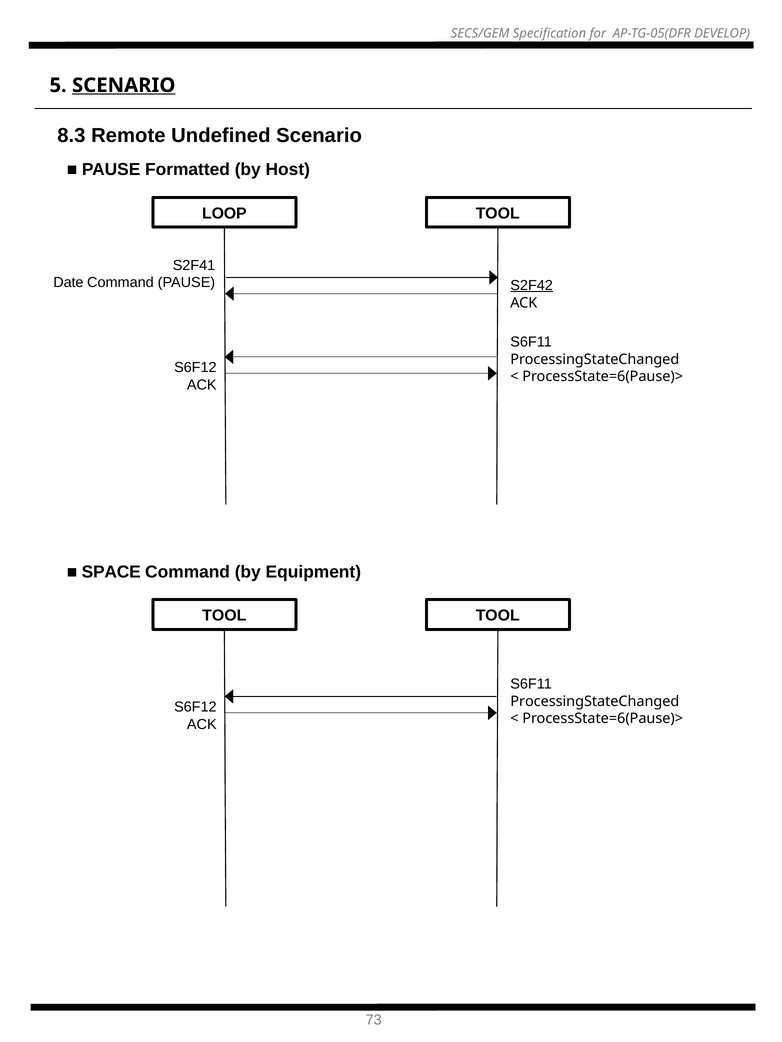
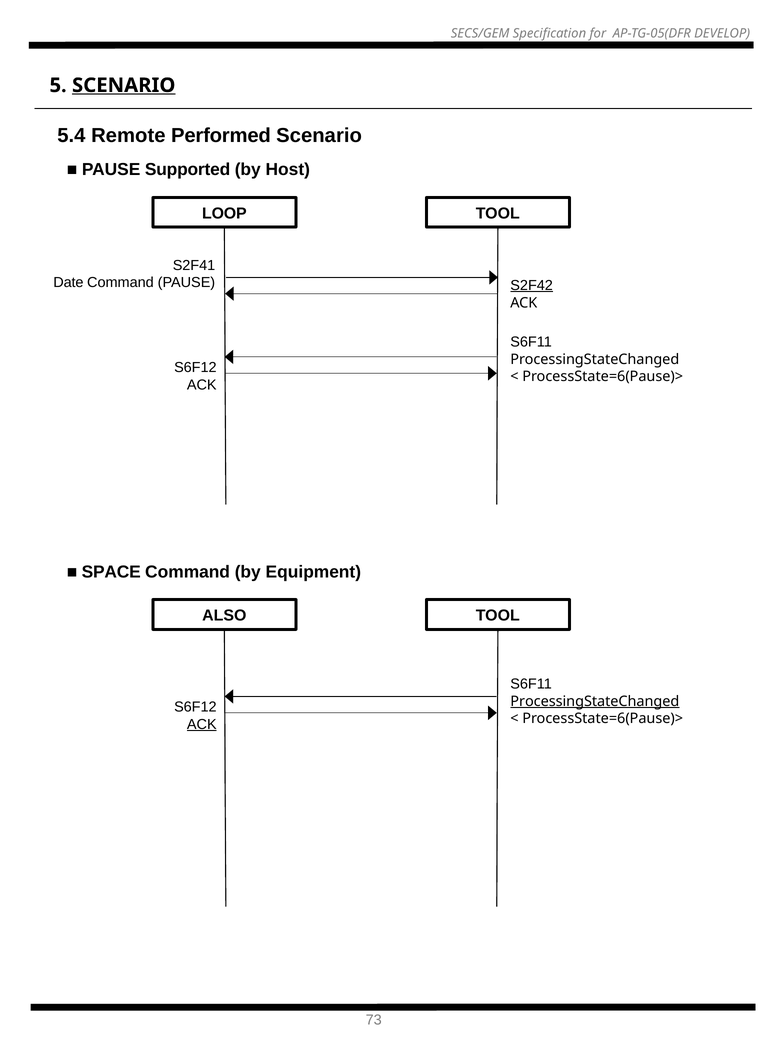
8.3: 8.3 -> 5.4 (71, 135)
Undefined: Undefined -> Performed (221, 135)
Formatted: Formatted -> Supported (188, 170)
TOOL: TOOL -> ALSO (224, 616)
ProcessingStateChanged underline: none -> present (595, 702)
ACK underline: none -> present (202, 725)
